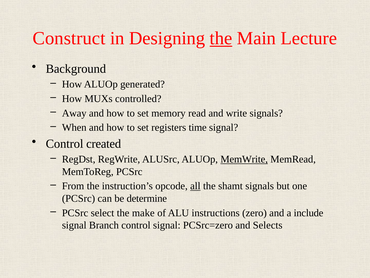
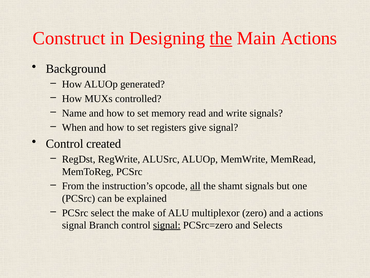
Main Lecture: Lecture -> Actions (309, 38)
Away: Away -> Name (74, 113)
time: time -> give (198, 127)
MemWrite underline: present -> none (244, 159)
determine: determine -> explained (147, 198)
instructions: instructions -> multiplexor (216, 212)
a include: include -> actions (308, 212)
signal underline: none -> present (167, 225)
